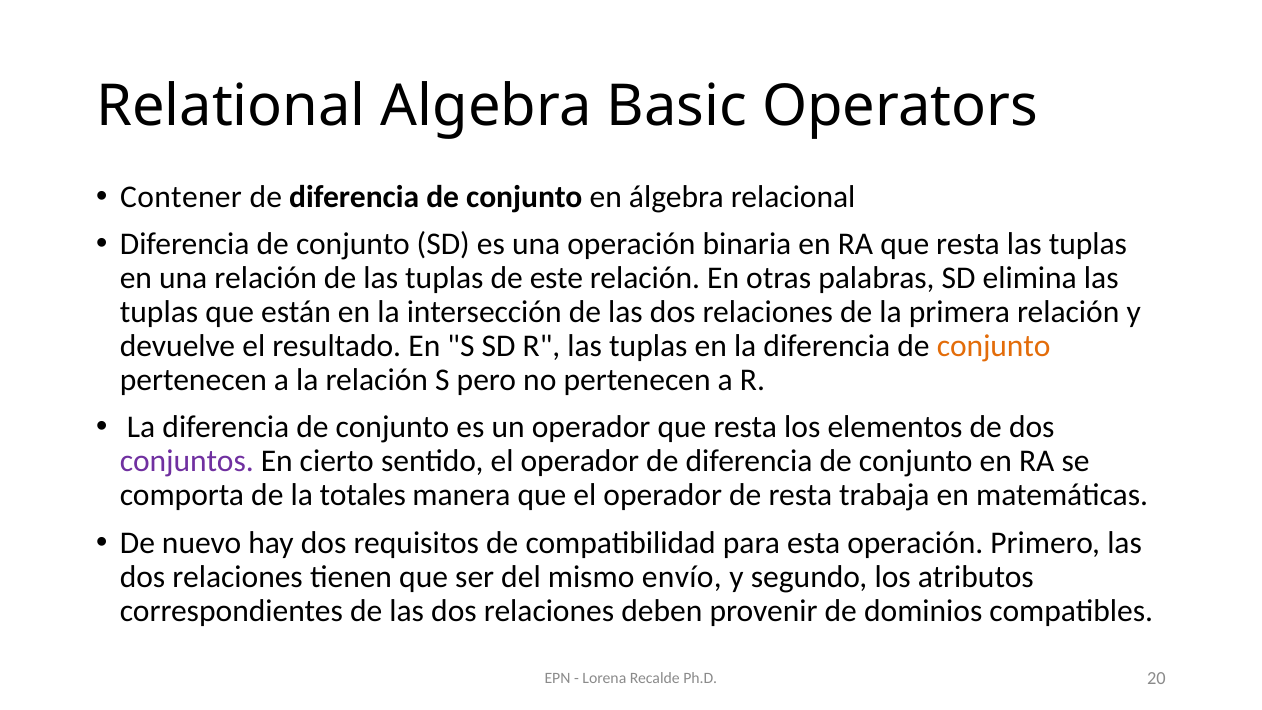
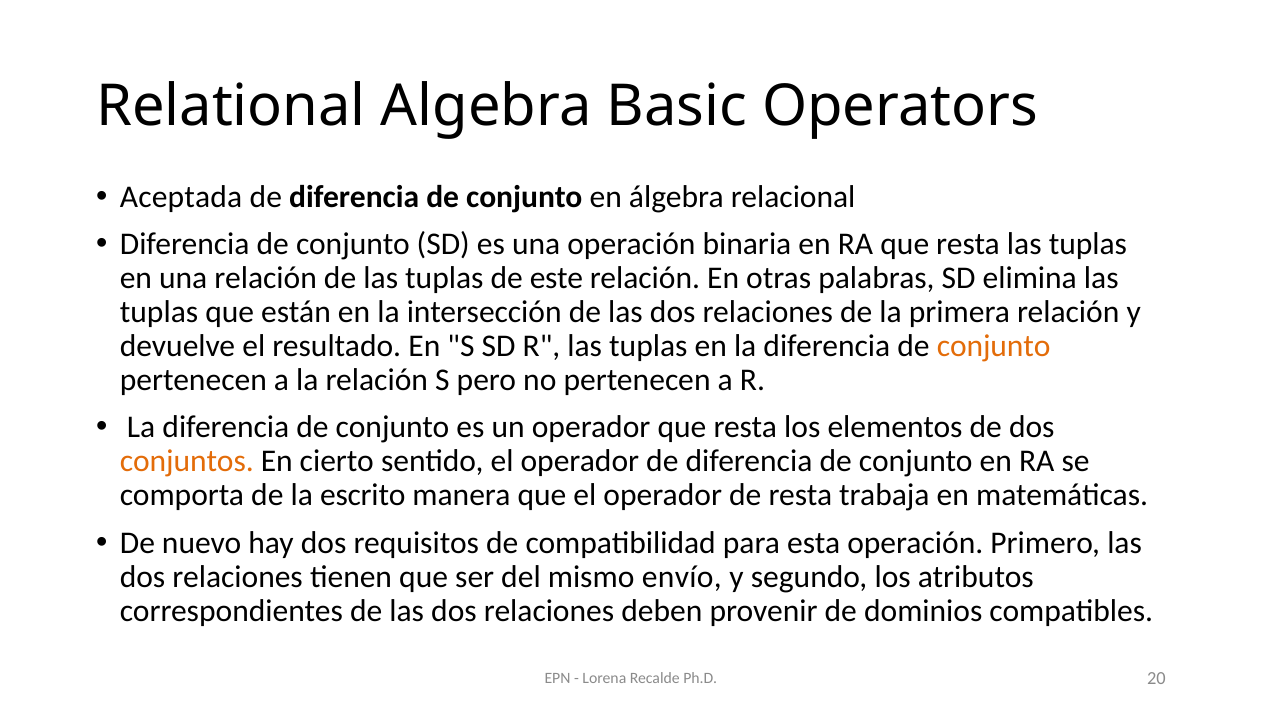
Contener: Contener -> Aceptada (181, 197)
conjuntos colour: purple -> orange (187, 461)
totales: totales -> escrito (363, 495)
